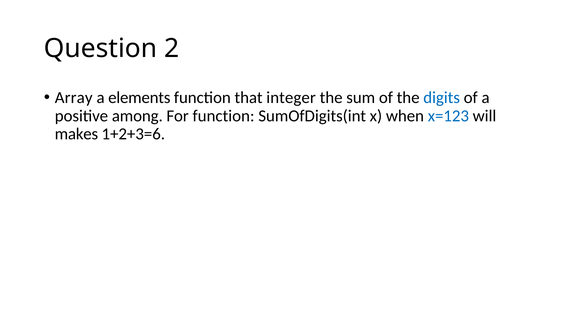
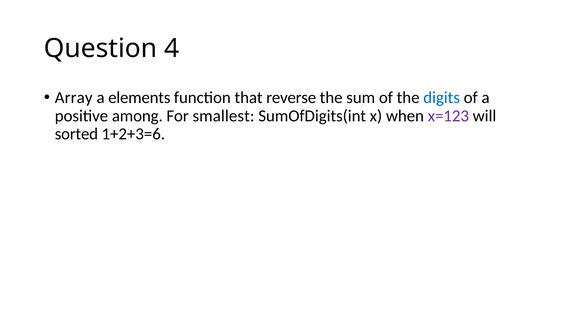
2: 2 -> 4 (172, 48)
integer: integer -> reverse (291, 98)
For function: function -> smallest (223, 116)
x=123 colour: blue -> purple (448, 116)
makes: makes -> sorted (76, 134)
